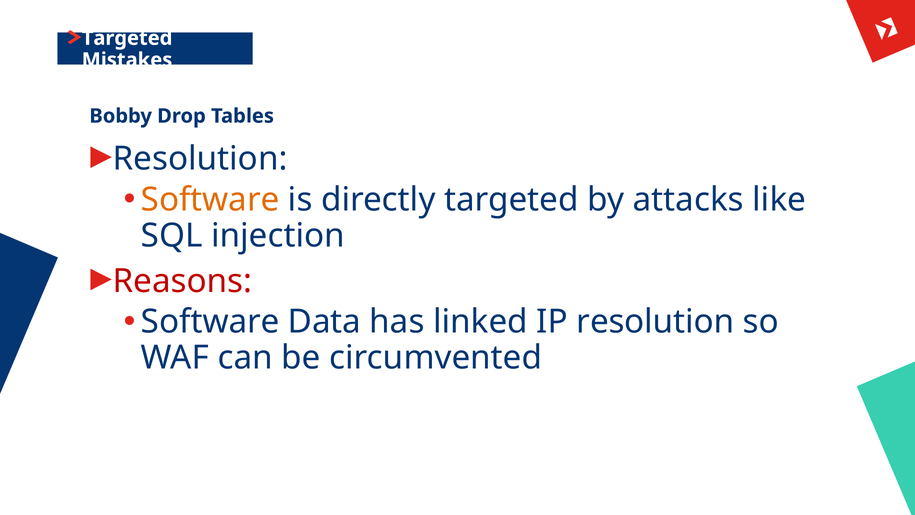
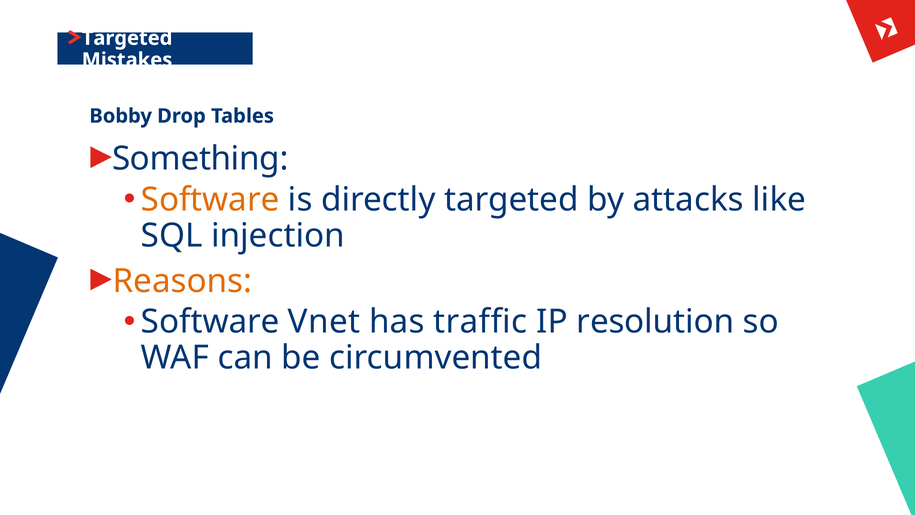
Resolution: Resolution -> Something (200, 159)
Reasons colour: red -> orange (182, 281)
Data: Data -> Vnet (324, 322)
linked: linked -> traffic (480, 322)
